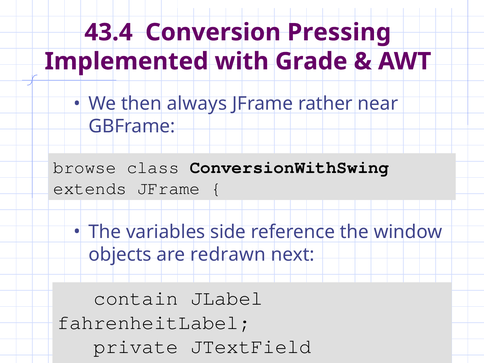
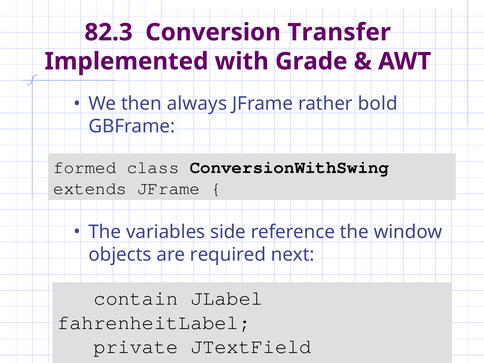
43.4: 43.4 -> 82.3 (109, 32)
Pressing: Pressing -> Transfer (339, 32)
near: near -> bold (378, 104)
browse: browse -> formed (85, 167)
redrawn: redrawn -> required (228, 254)
